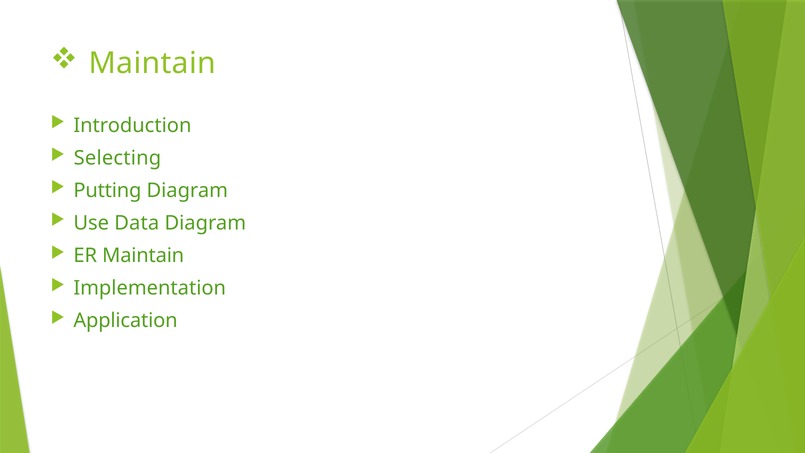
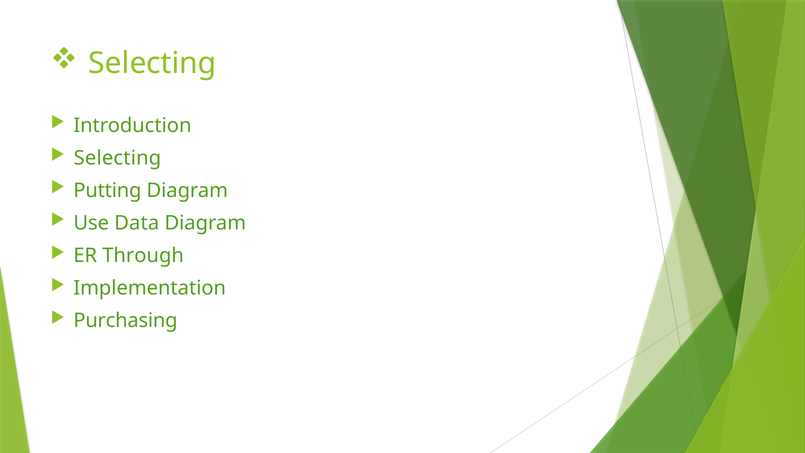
Maintain: Maintain -> Selecting (152, 63)
ER Maintain: Maintain -> Through (143, 255)
Application: Application -> Purchasing (125, 321)
